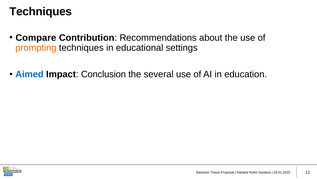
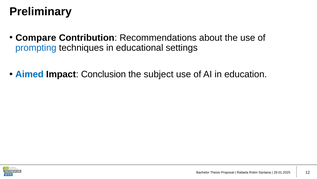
Techniques: Techniques -> Preliminary (41, 12)
prompting colour: orange -> blue (36, 48)
several: several -> subject (159, 74)
